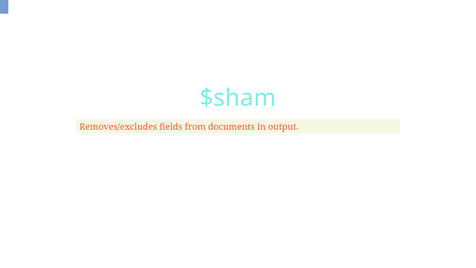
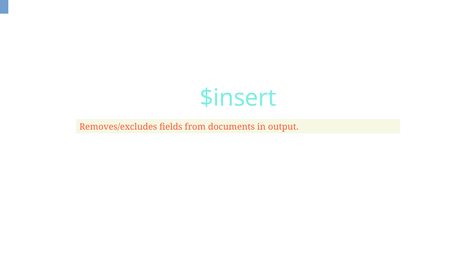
$sham: $sham -> $insert (238, 98)
